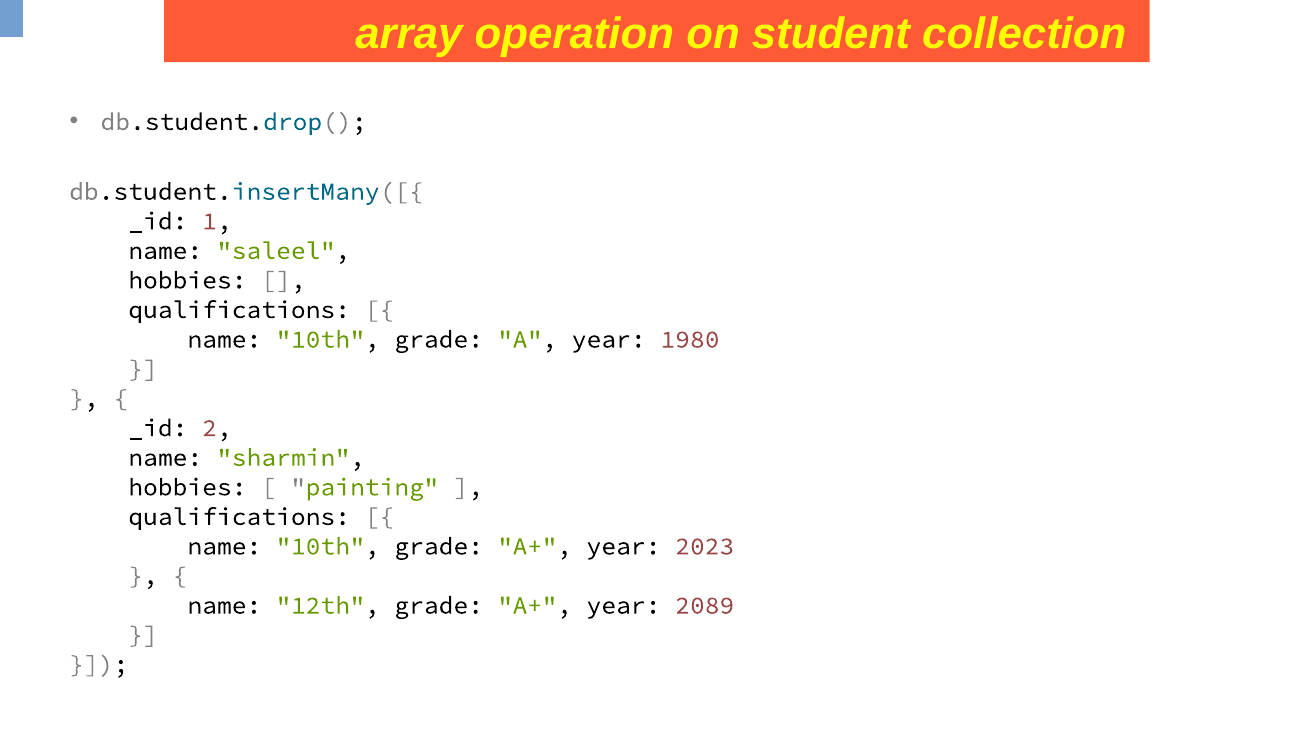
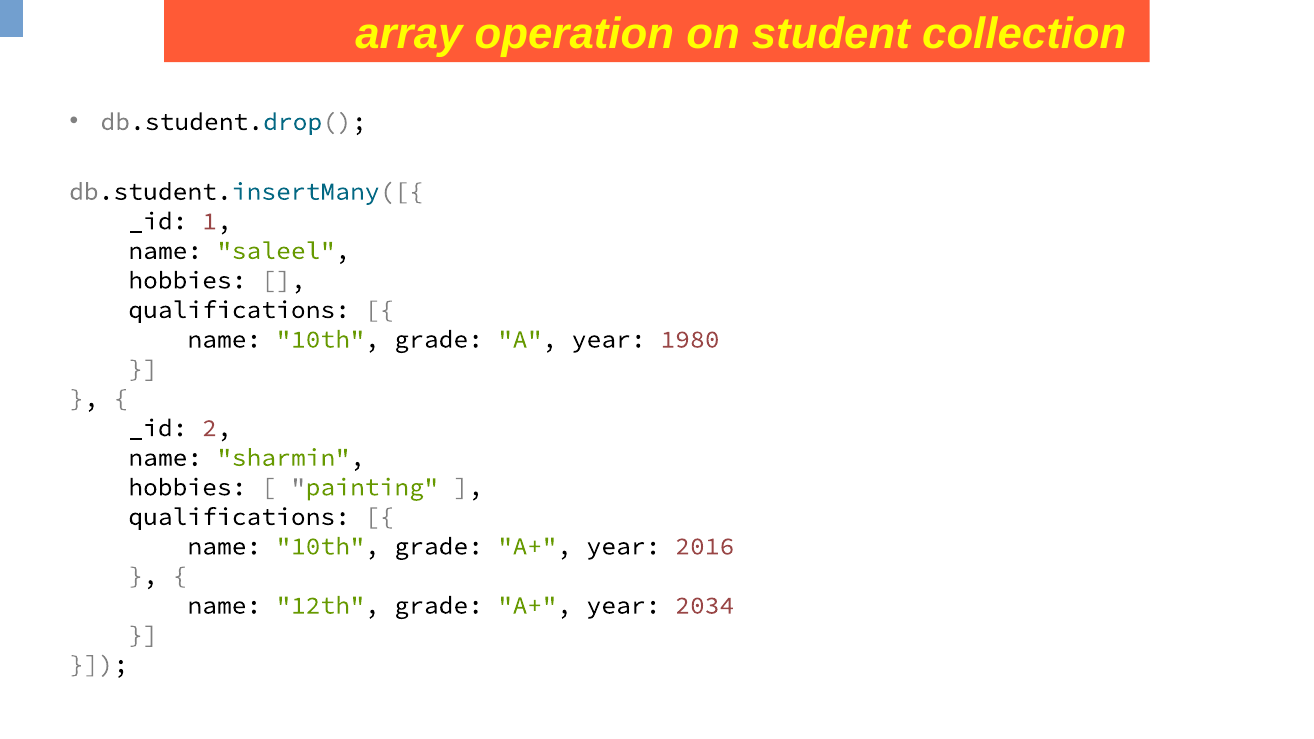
2023: 2023 -> 2016 (705, 546)
2089: 2089 -> 2034 (705, 606)
